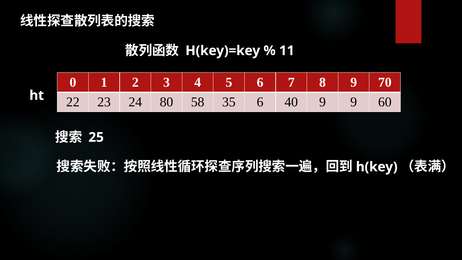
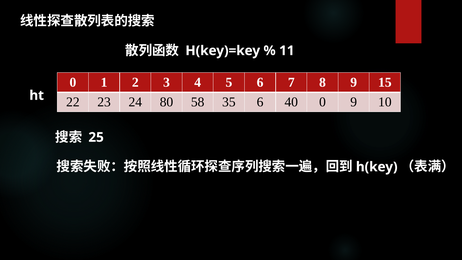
70: 70 -> 15 (385, 82)
40 9: 9 -> 0 (322, 102)
60: 60 -> 10 (385, 102)
